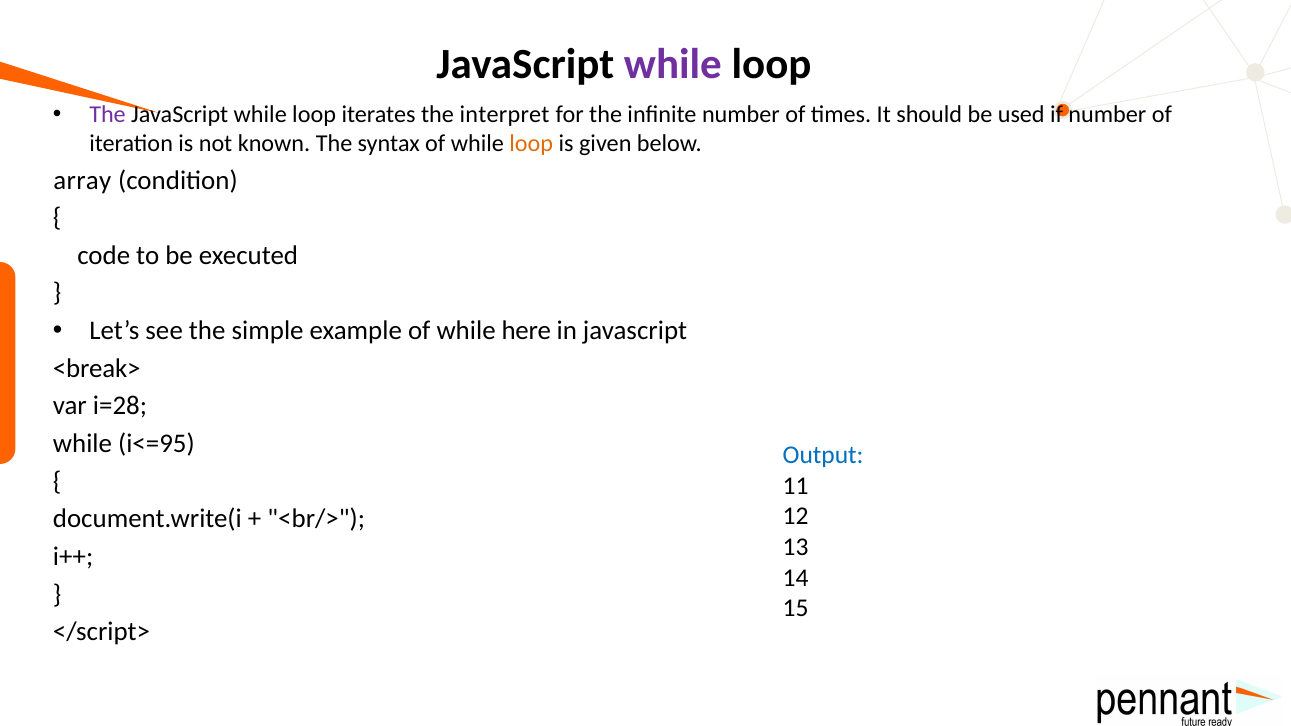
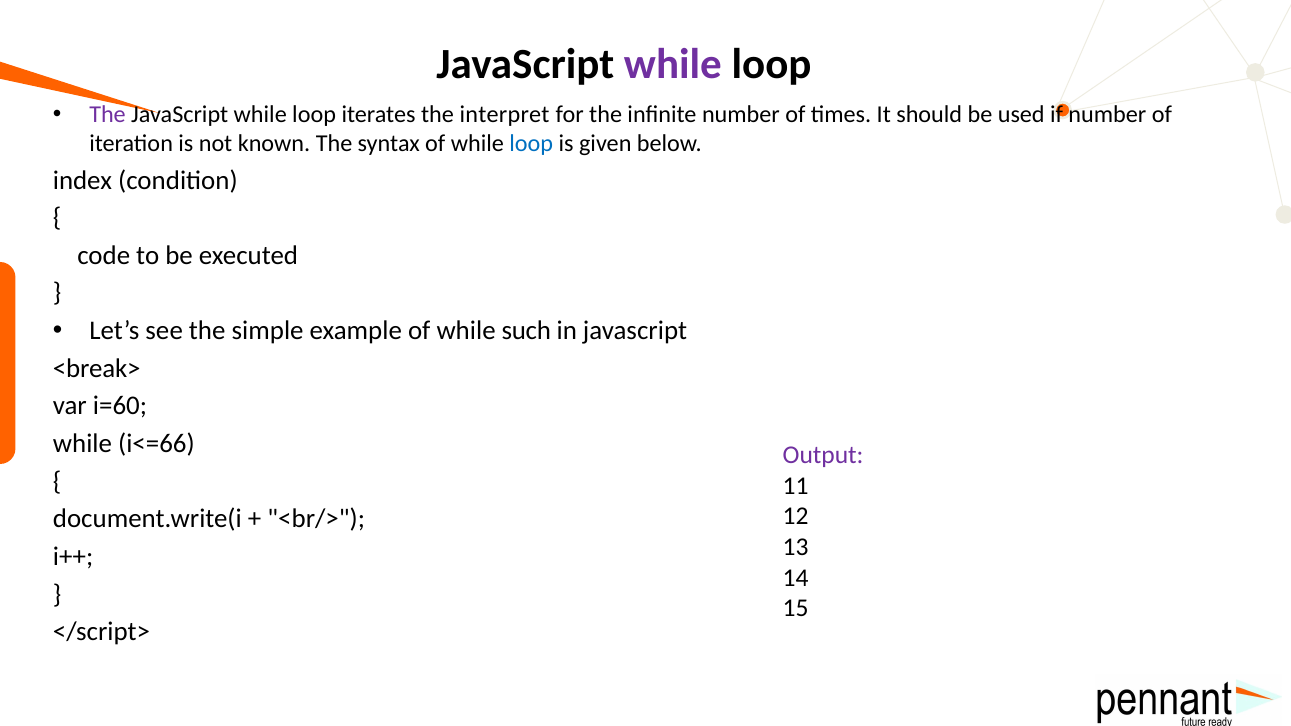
loop colour: orange -> blue (531, 144)
array: array -> index (83, 180)
here: here -> such (526, 331)
i=28: i=28 -> i=60 (120, 406)
i<=95: i<=95 -> i<=66 (156, 444)
Output colour: blue -> purple (823, 455)
